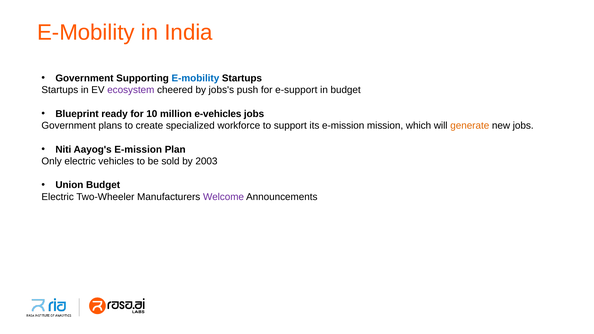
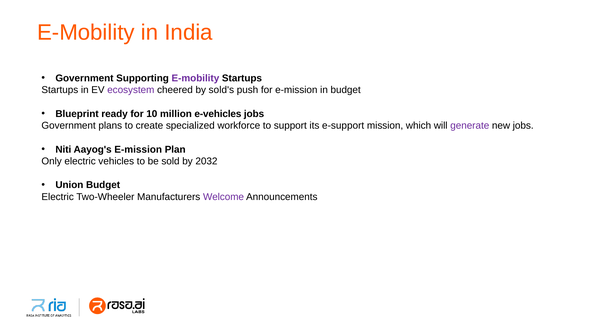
E-mobility colour: blue -> purple (195, 78)
jobs's: jobs's -> sold's (221, 90)
for e-support: e-support -> e-mission (296, 90)
its e-mission: e-mission -> e-support (343, 126)
generate colour: orange -> purple (470, 126)
2003: 2003 -> 2032 (206, 161)
